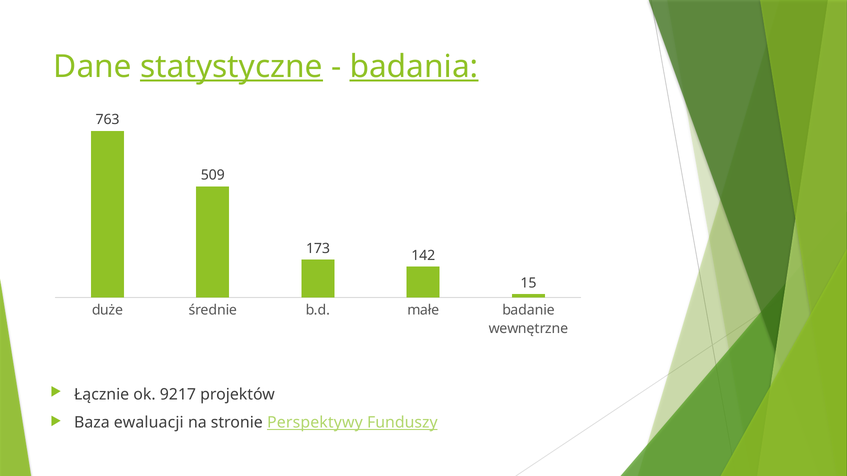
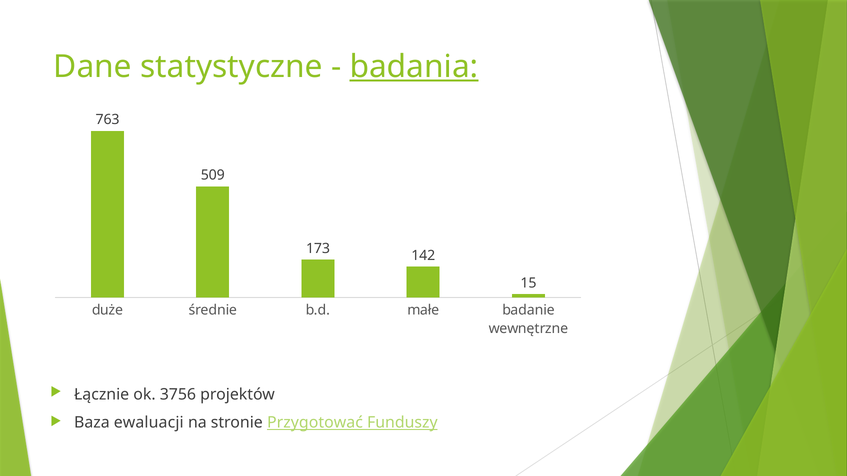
statystyczne underline: present -> none (231, 67)
9217: 9217 -> 3756 (178, 395)
Perspektywy: Perspektywy -> Przygotować (315, 423)
